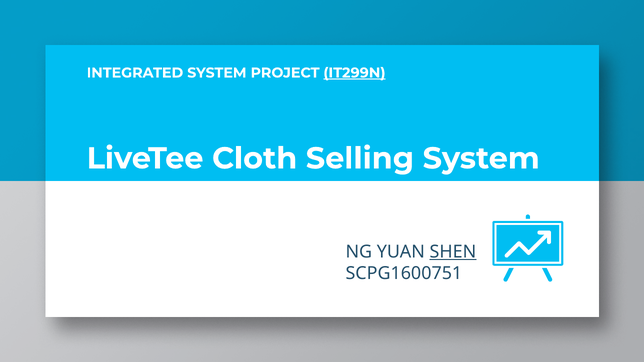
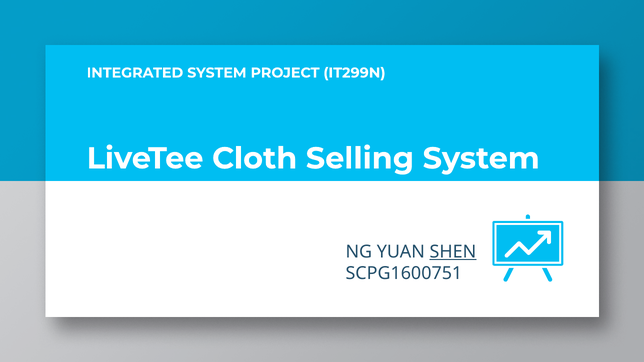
IT299N underline: present -> none (354, 73)
